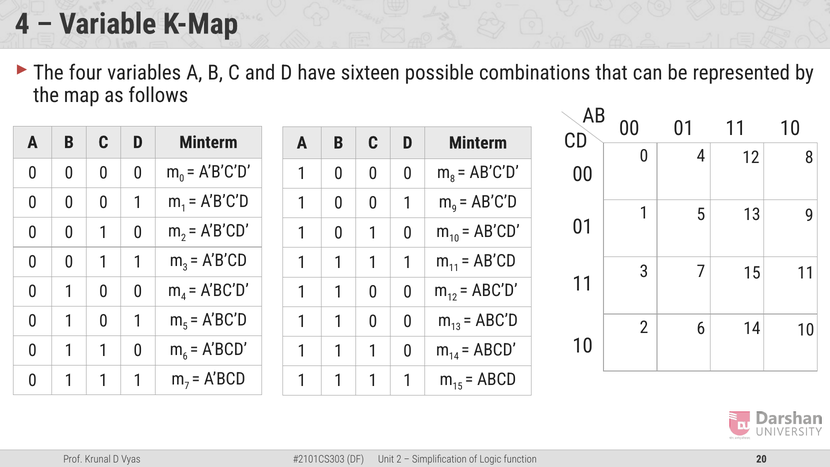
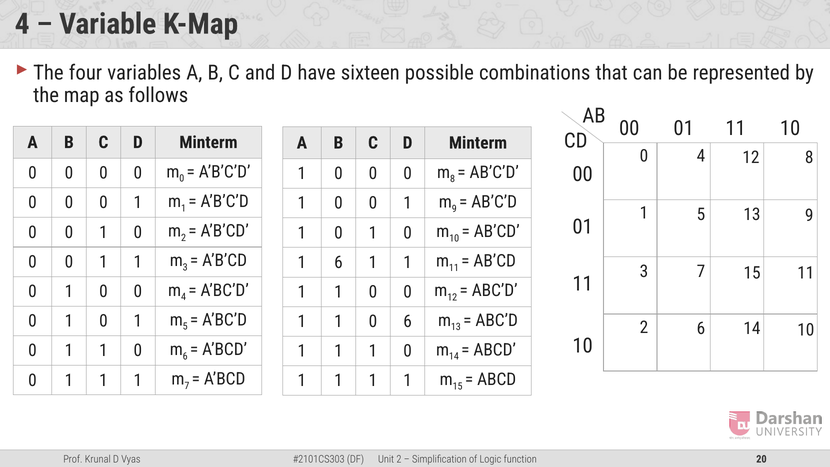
1: 1 -> 6 (338, 262)
0: 0 -> 6 (408, 322)
